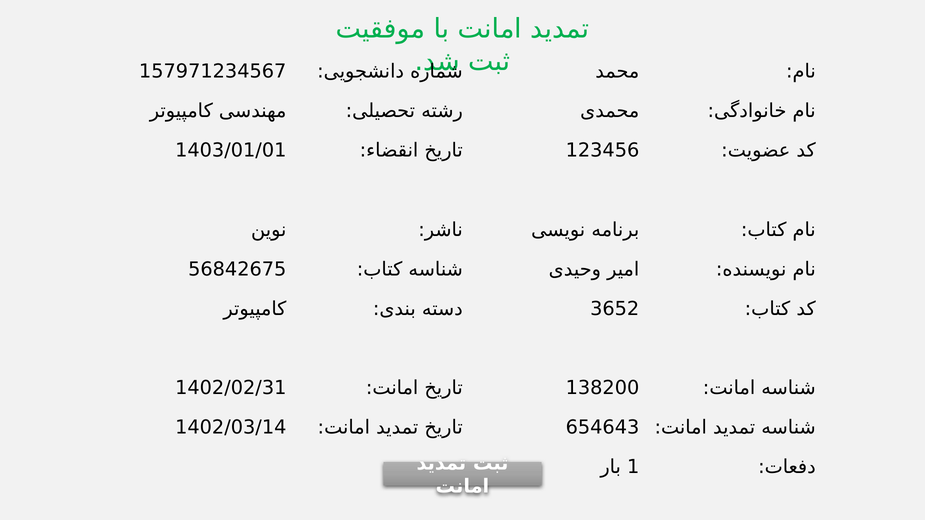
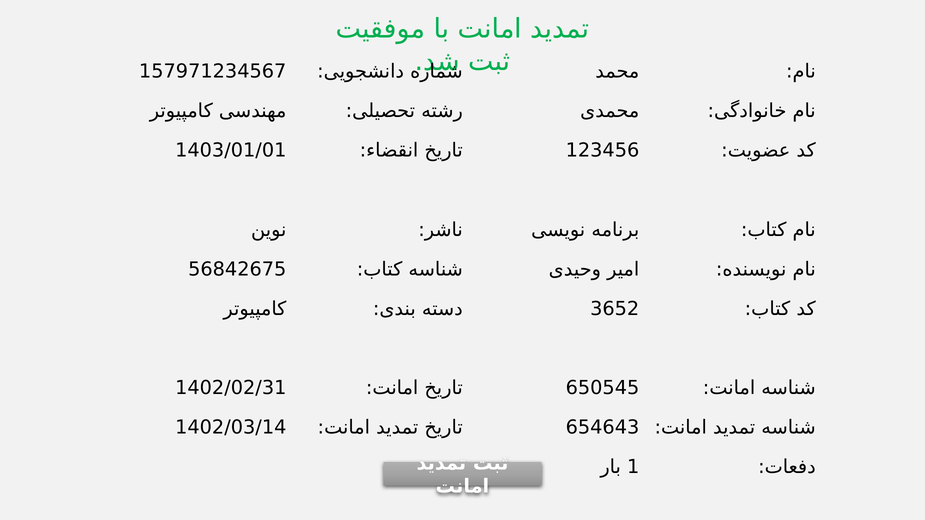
138200: 138200 -> 650545 (602, 388)
